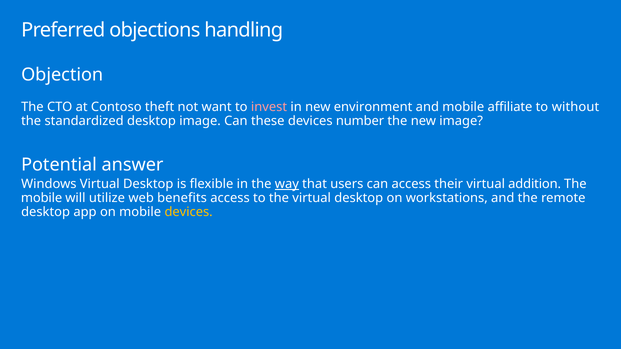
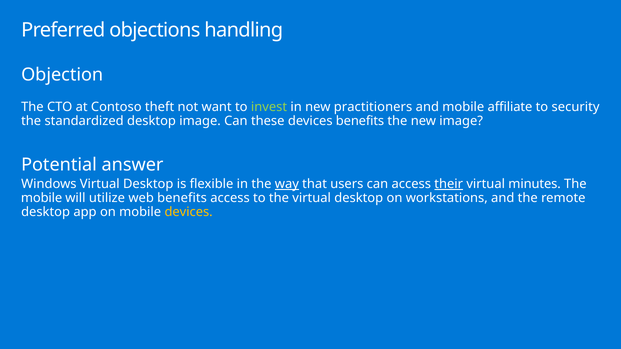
invest colour: pink -> light green (269, 107)
environment: environment -> practitioners (373, 107)
without: without -> security (576, 107)
devices number: number -> benefits (360, 121)
their underline: none -> present (449, 184)
addition: addition -> minutes (535, 184)
